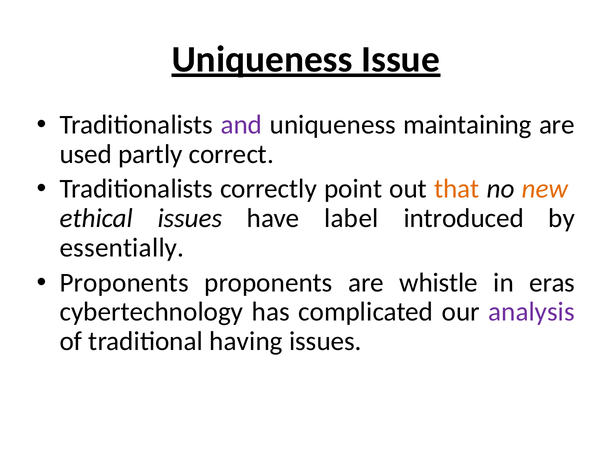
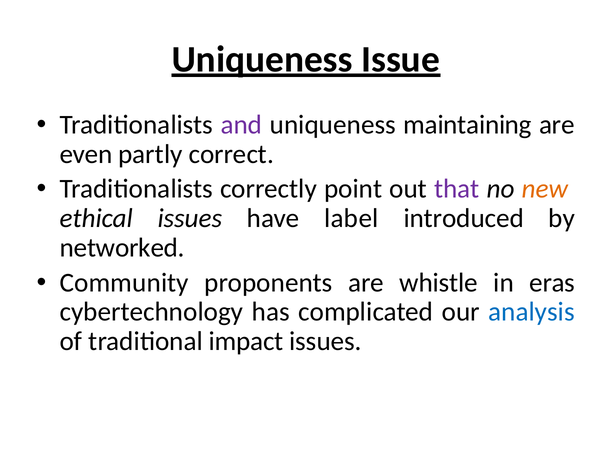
used: used -> even (86, 154)
that colour: orange -> purple (457, 189)
essentially: essentially -> networked (122, 248)
Proponents: Proponents -> Community (124, 283)
analysis colour: purple -> blue (532, 312)
having: having -> impact (246, 341)
